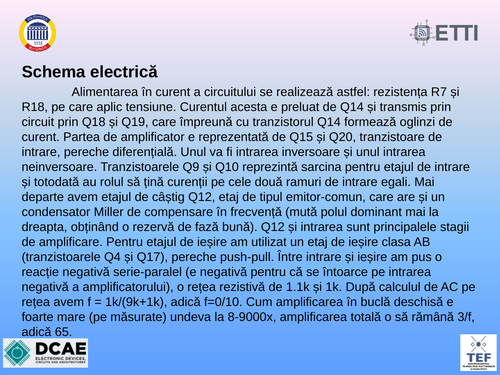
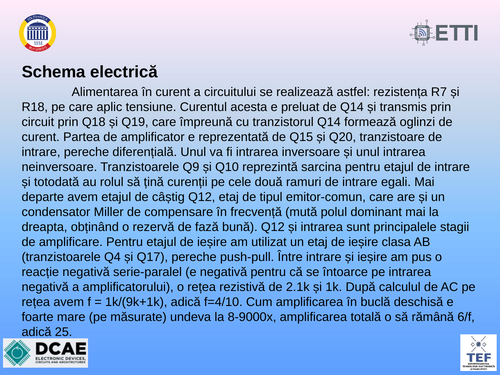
1.1k: 1.1k -> 2.1k (298, 287)
f=0/10: f=0/10 -> f=4/10 (223, 302)
3/f: 3/f -> 6/f (466, 317)
65: 65 -> 25 (64, 332)
